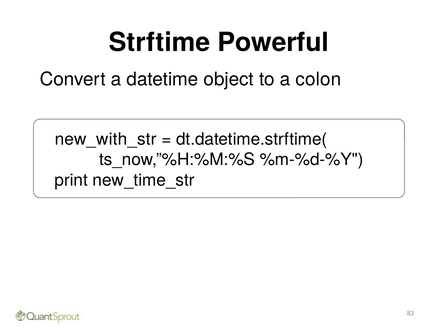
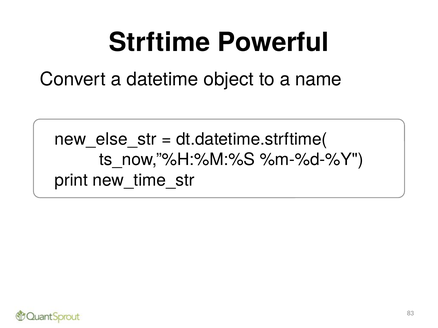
colon: colon -> name (319, 80)
new_with_str: new_with_str -> new_else_str (106, 139)
